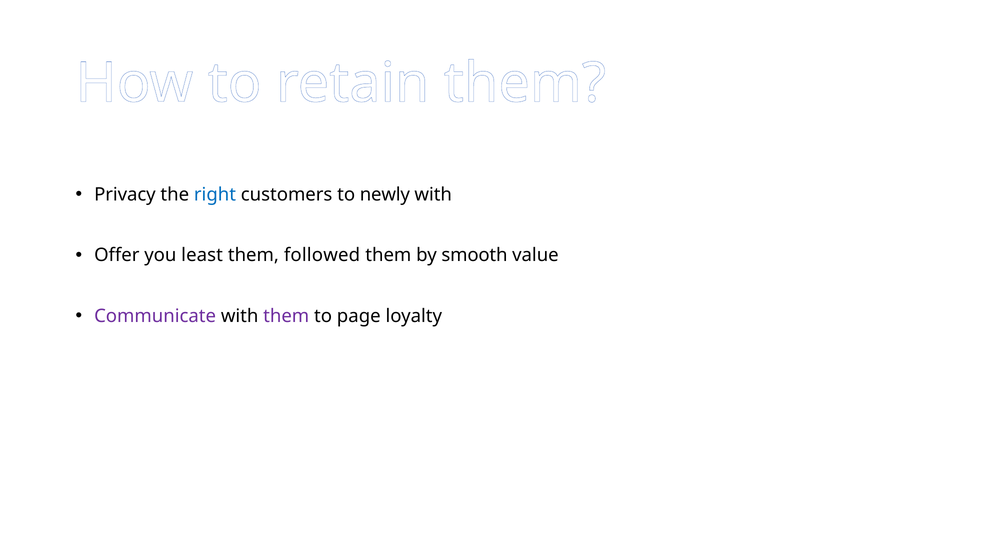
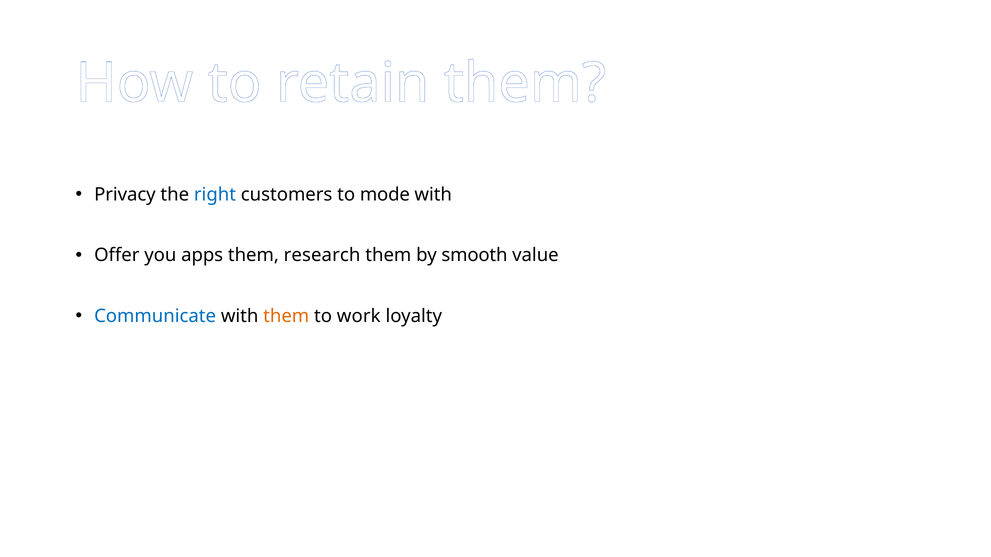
newly: newly -> mode (385, 195)
least: least -> apps (202, 255)
followed: followed -> research (322, 255)
Communicate colour: purple -> blue (155, 316)
them colour: purple -> orange (286, 316)
page: page -> work (359, 316)
